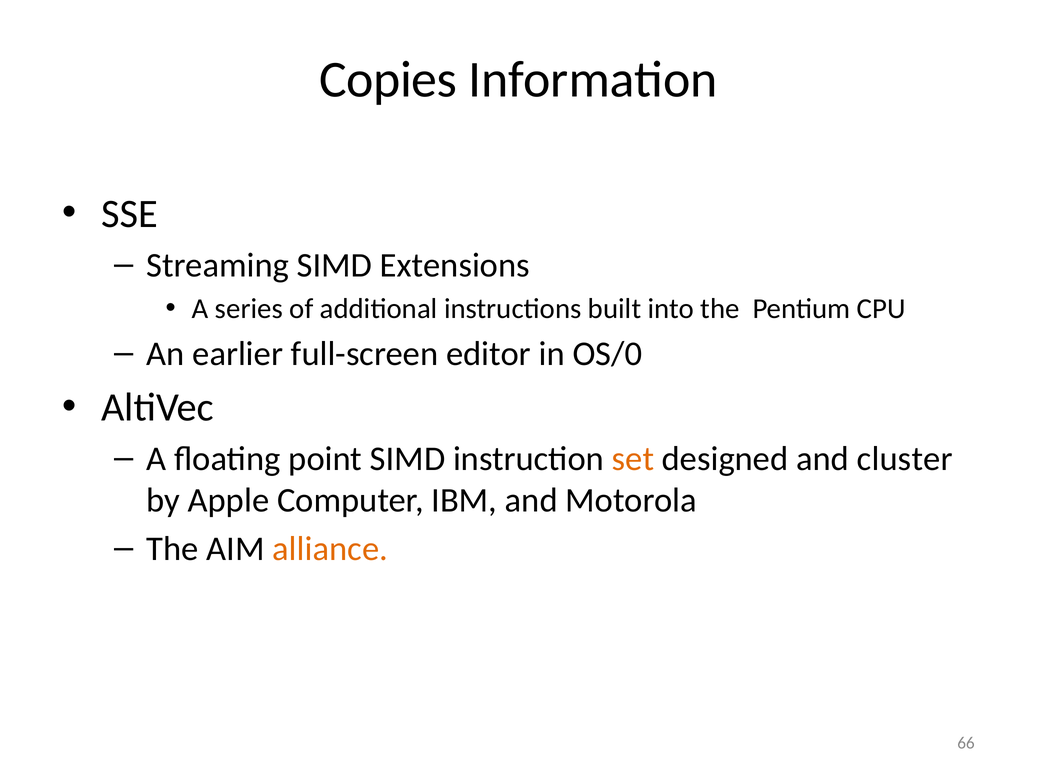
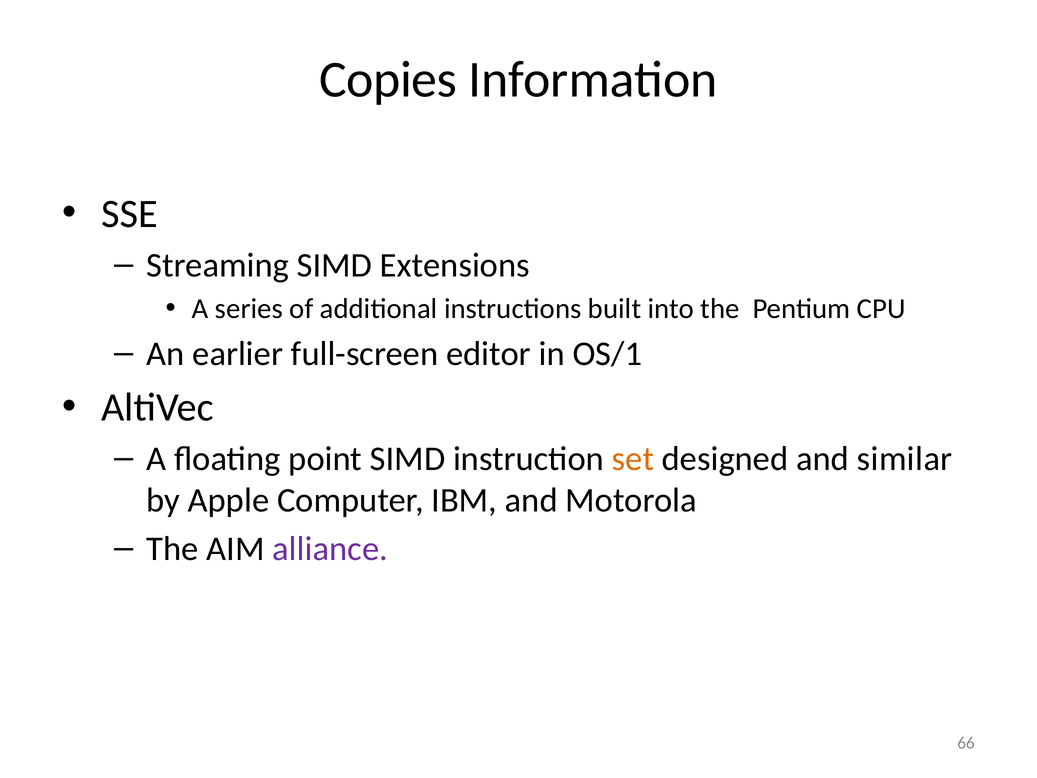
OS/0: OS/0 -> OS/1 (607, 354)
cluster: cluster -> similar (905, 459)
alliance colour: orange -> purple (330, 549)
